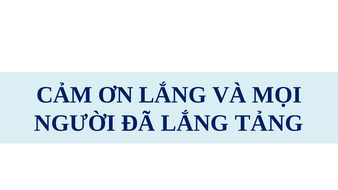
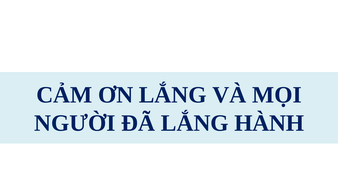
TẢNG: TẢNG -> HÀNH (269, 123)
